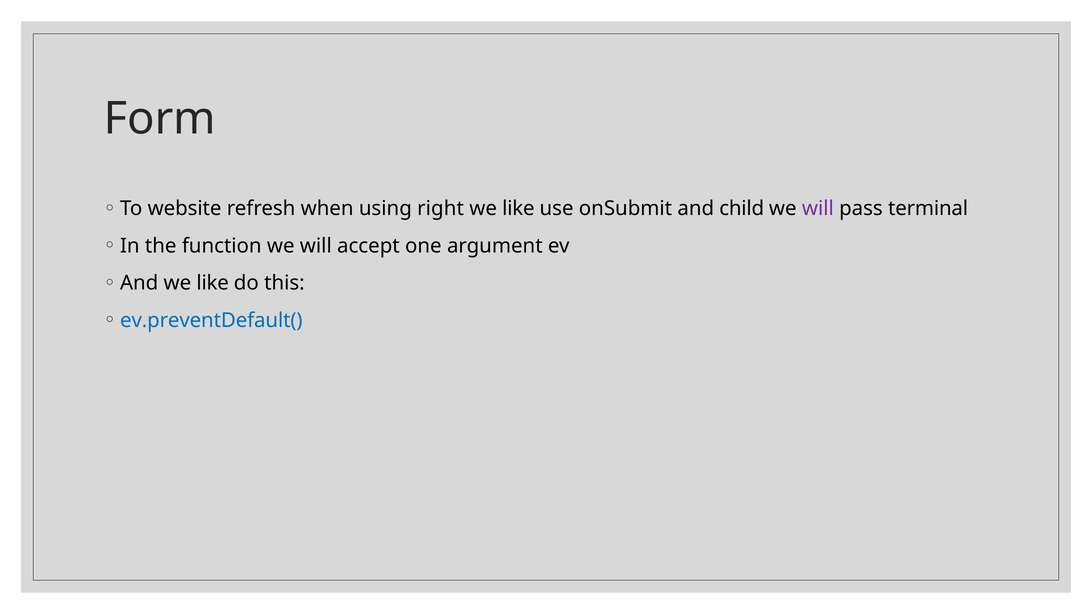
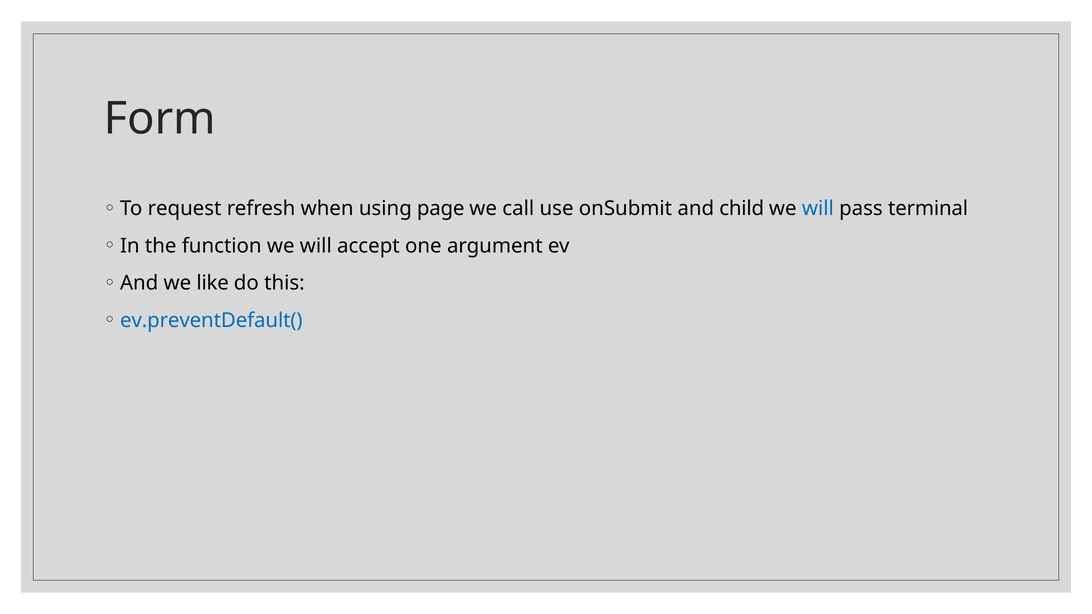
website: website -> request (185, 209)
right: right -> page (441, 209)
like: like -> call (518, 209)
will colour: purple -> blue (818, 209)
